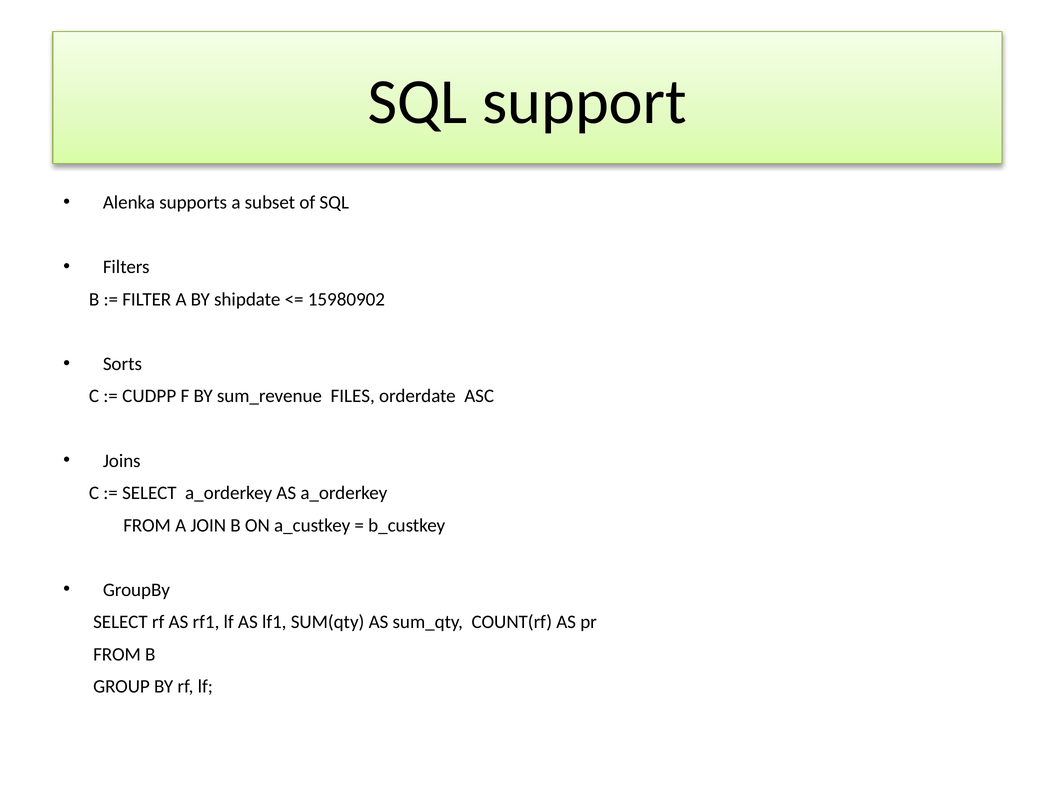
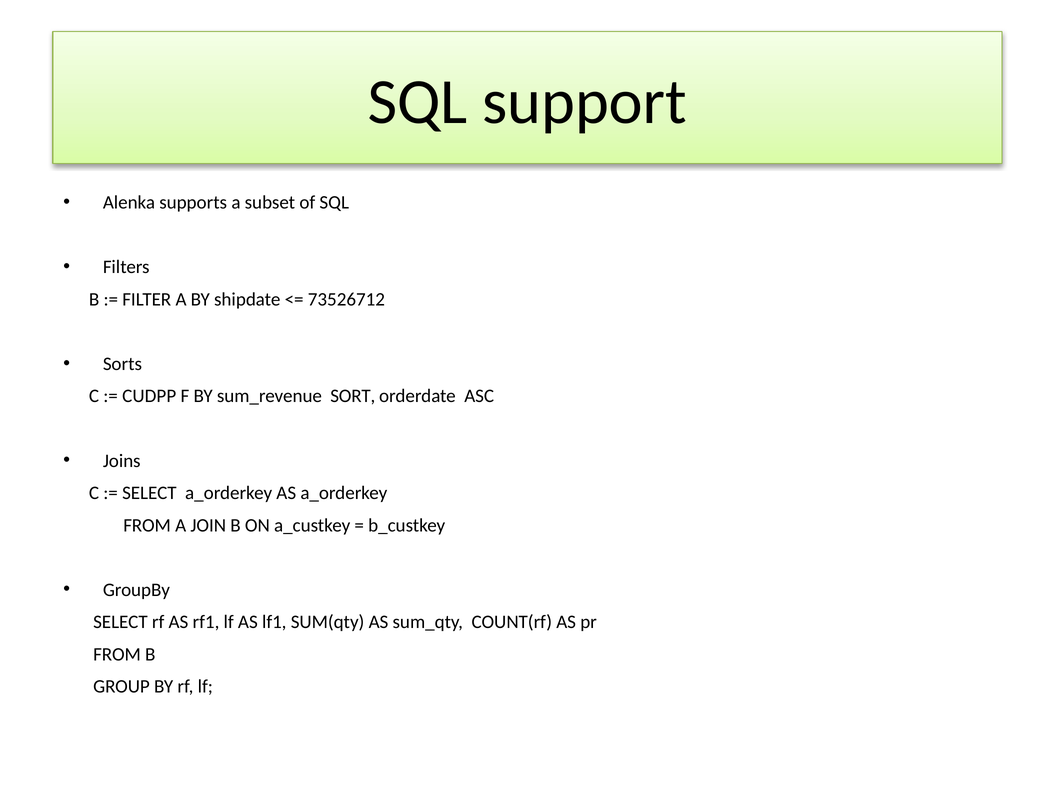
15980902: 15980902 -> 73526712 (346, 299)
FILES: FILES -> SORT (353, 396)
